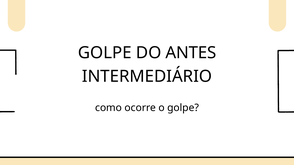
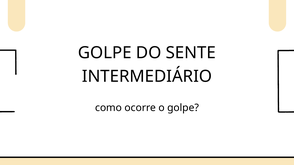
ANTES: ANTES -> SENTE (191, 53)
